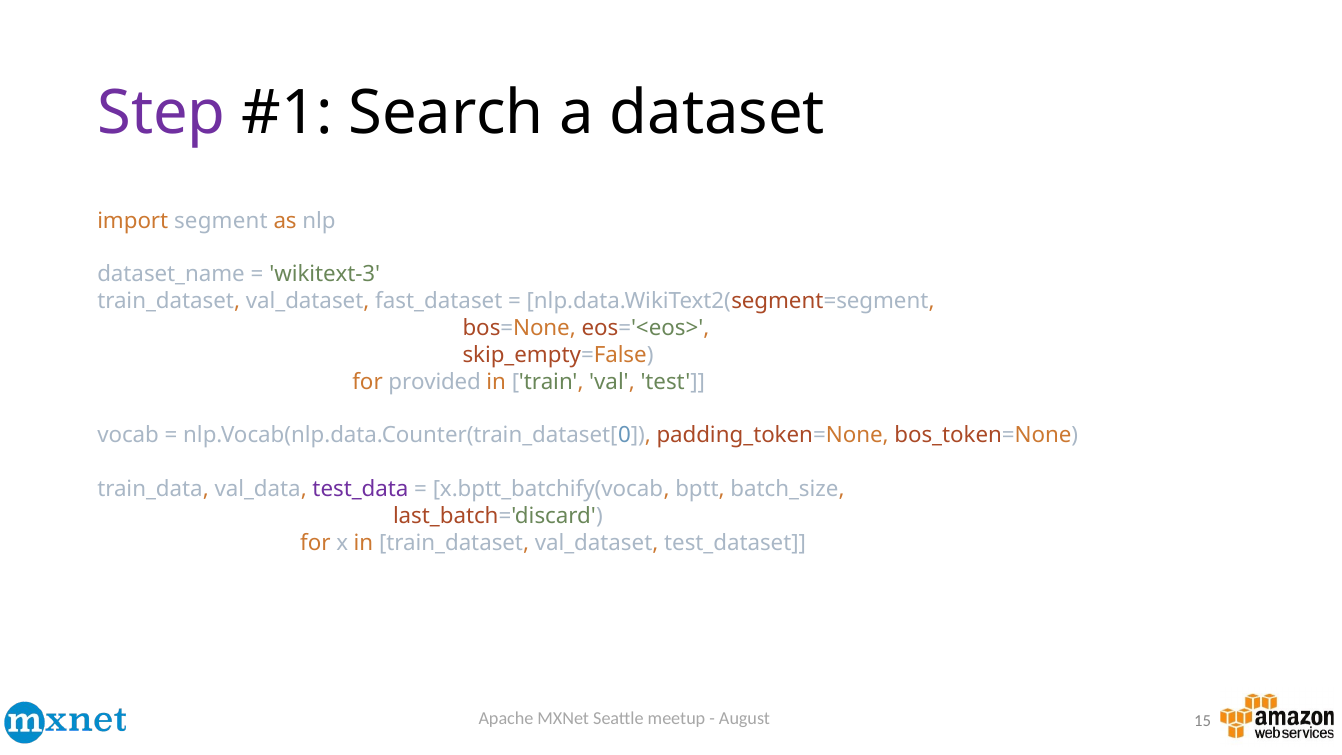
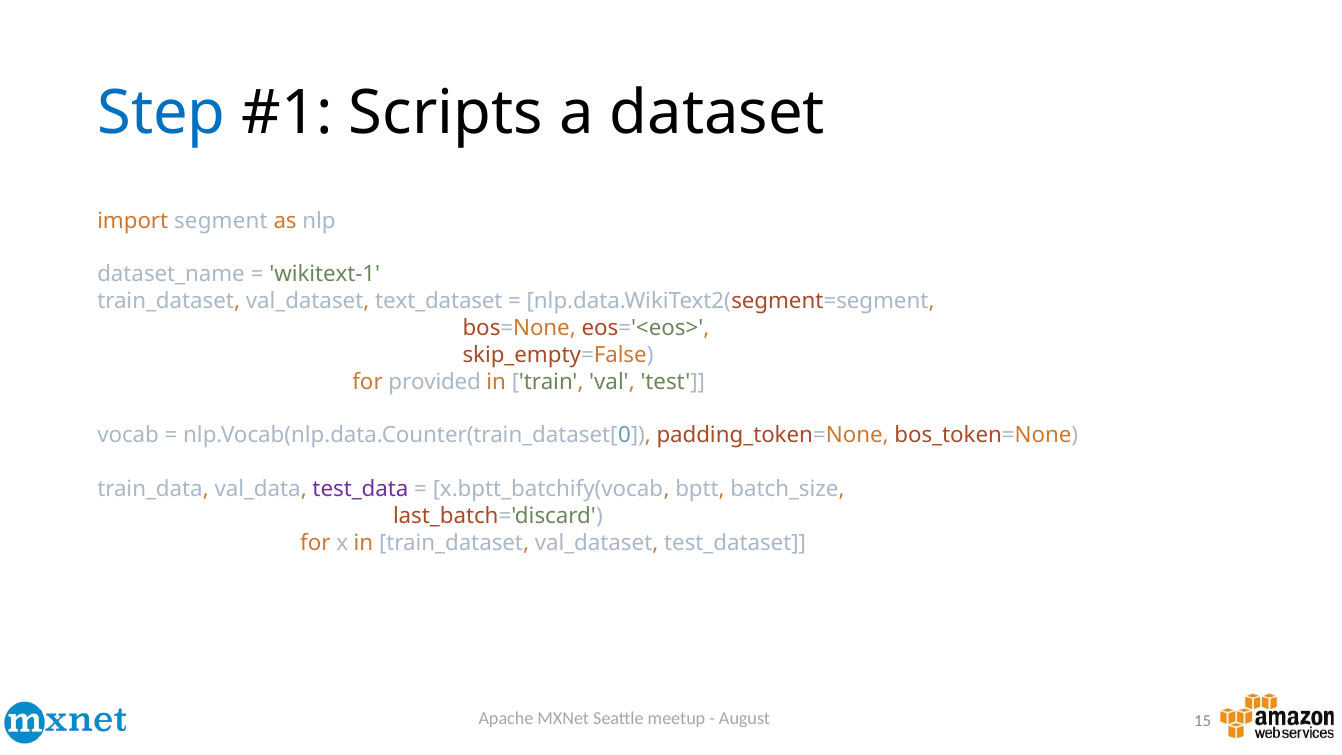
Step colour: purple -> blue (161, 113)
Search: Search -> Scripts (446, 113)
wikitext-3: wikitext-3 -> wikitext-1 (325, 275)
fast_dataset: fast_dataset -> text_dataset (439, 301)
